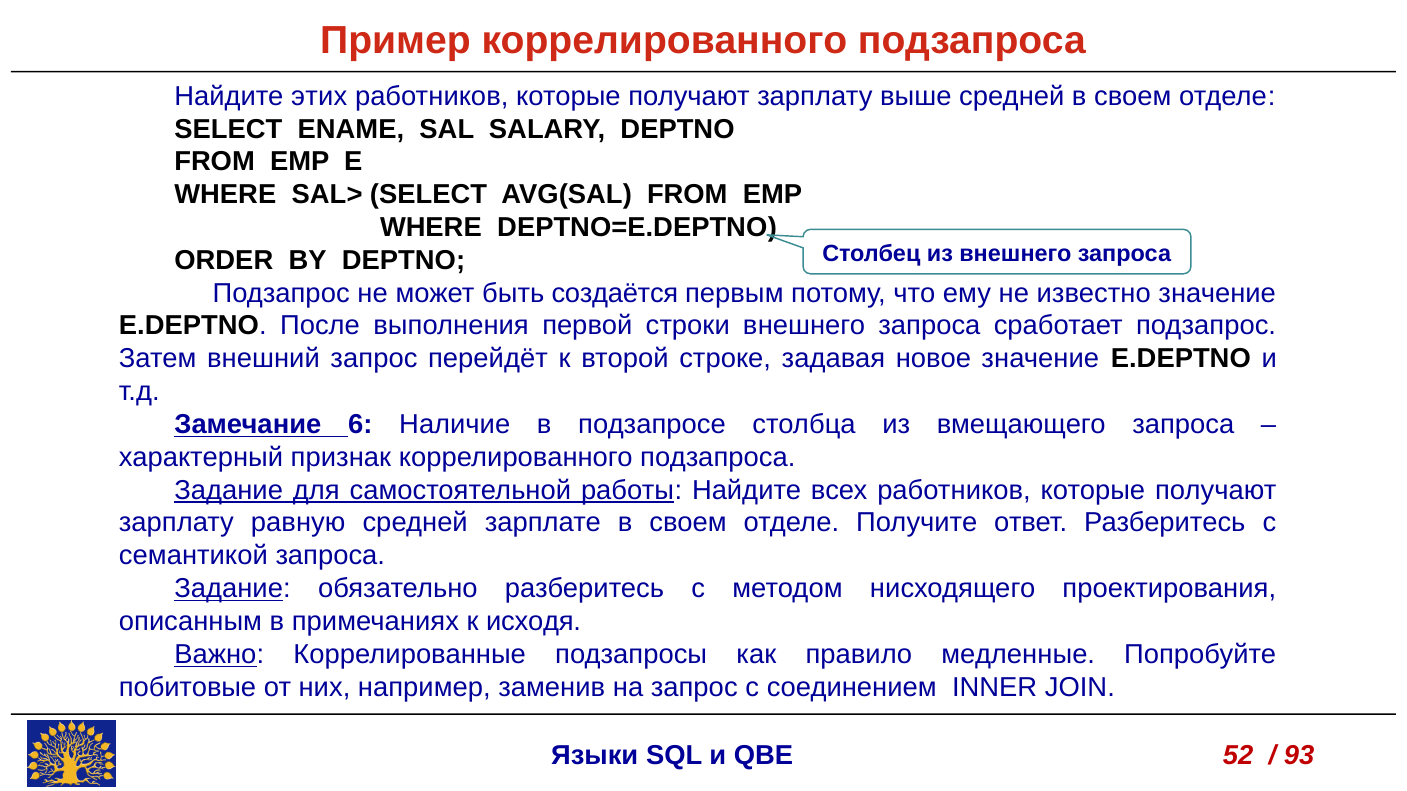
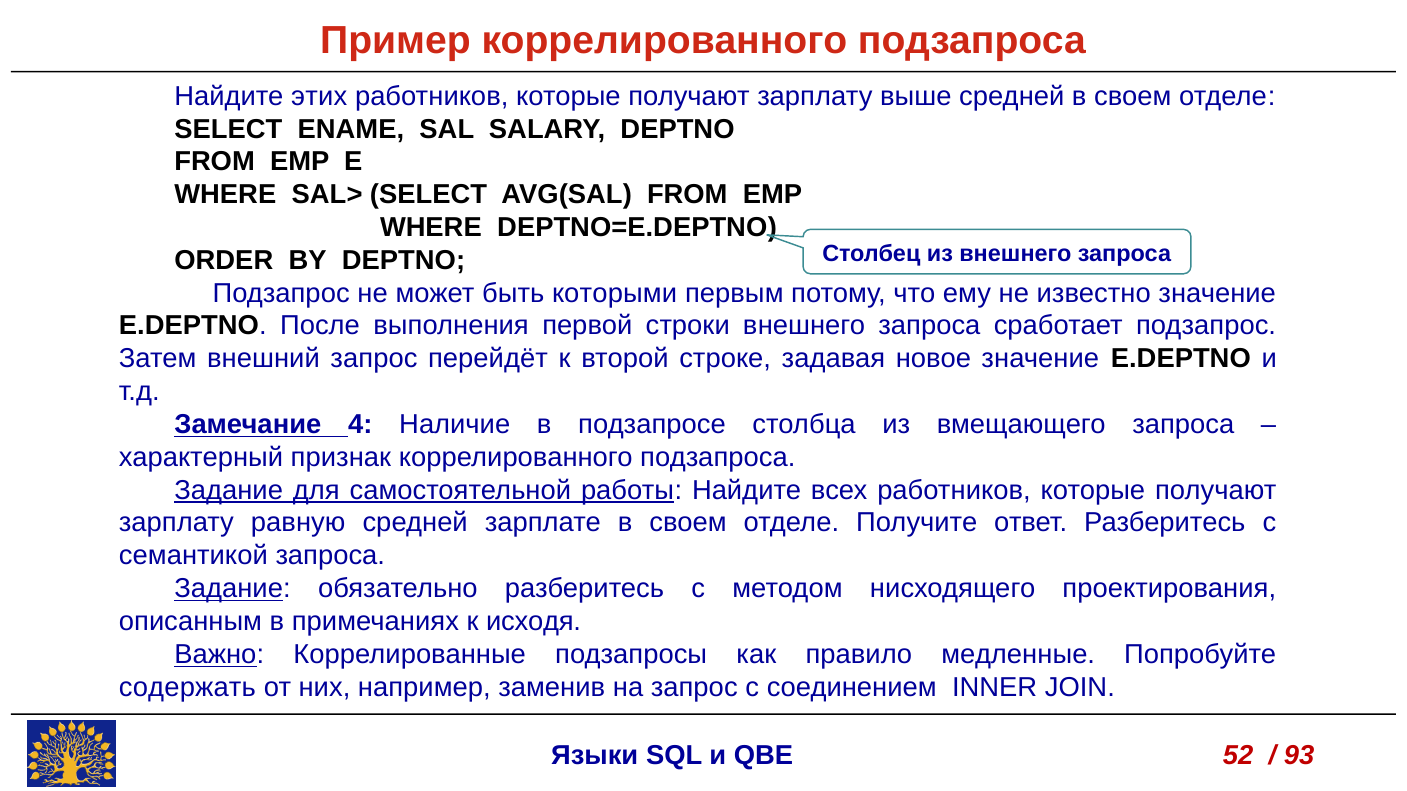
создаётся: создаётся -> которыми (615, 293)
6: 6 -> 4 (360, 425)
побитовые: побитовые -> содержать (187, 687)
